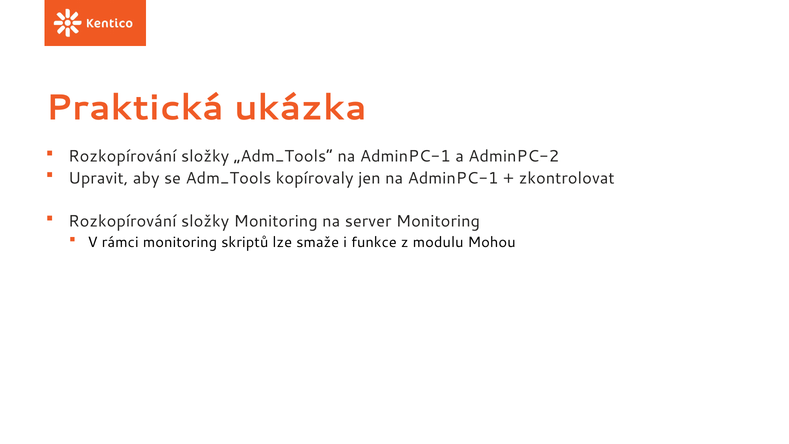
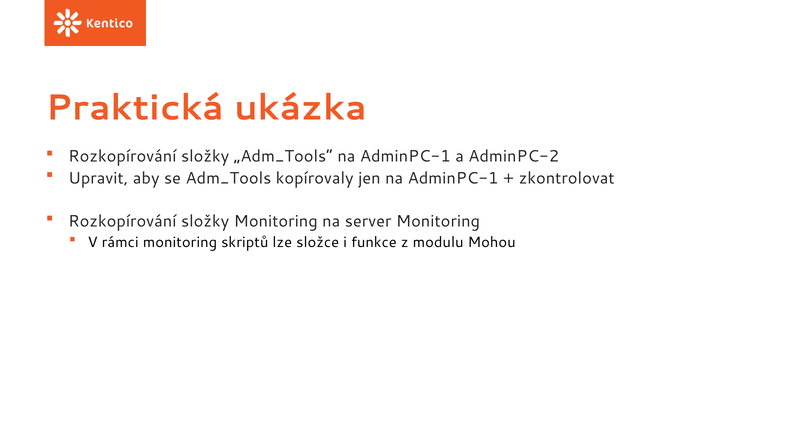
smaže: smaže -> složce (318, 242)
